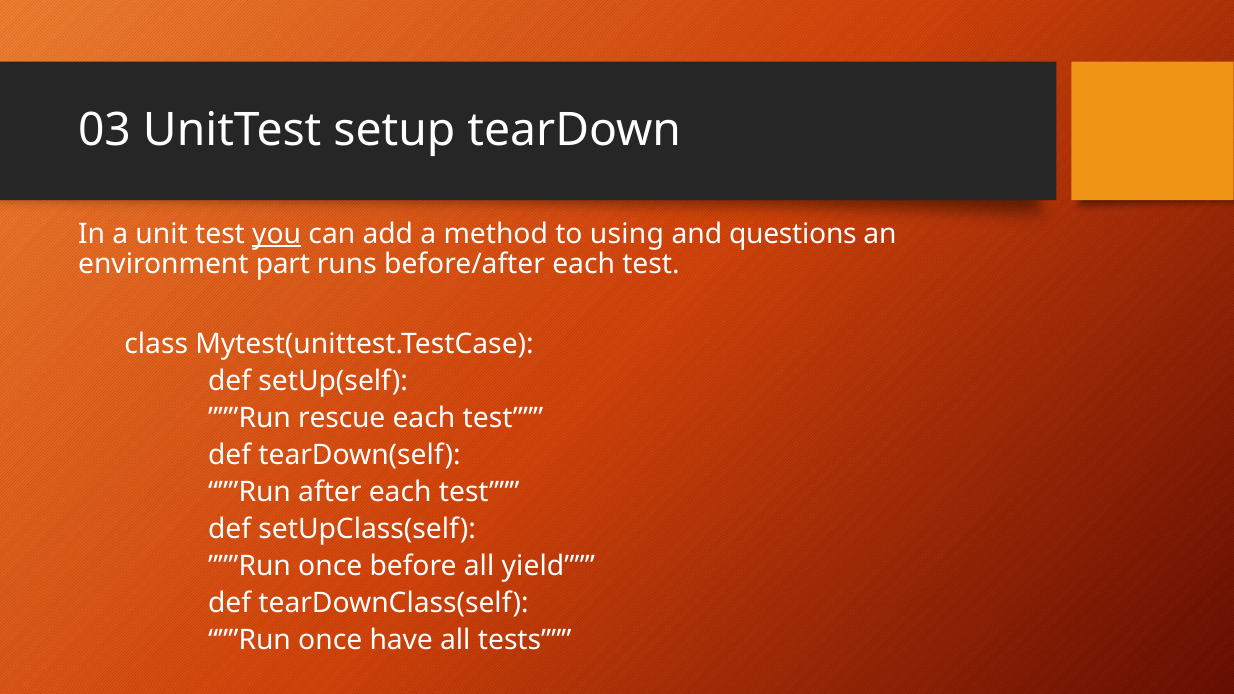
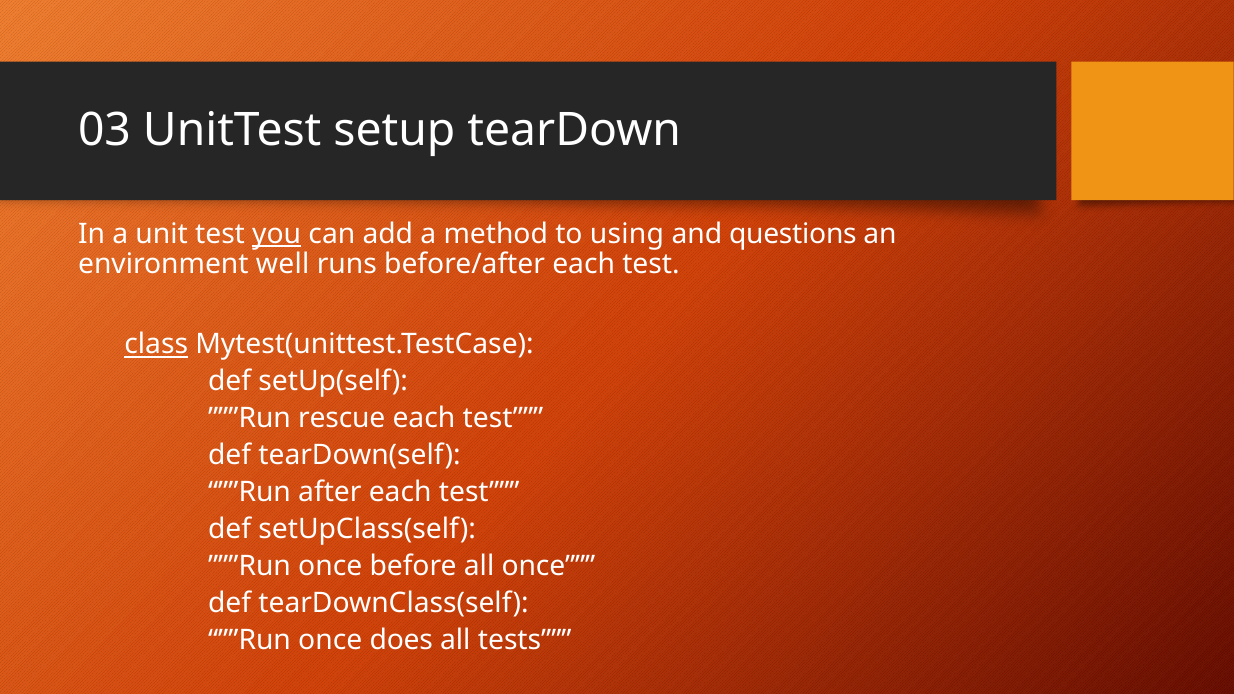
part: part -> well (283, 264)
class underline: none -> present (156, 345)
all yield: yield -> once (548, 566)
have: have -> does (401, 640)
